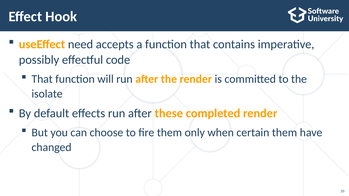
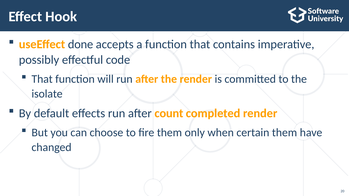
need: need -> done (81, 44)
these: these -> count (169, 113)
